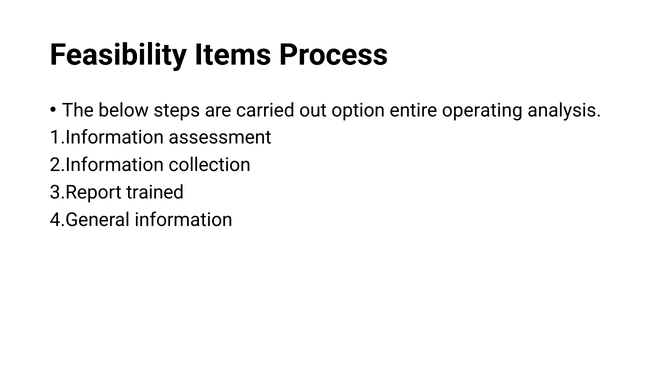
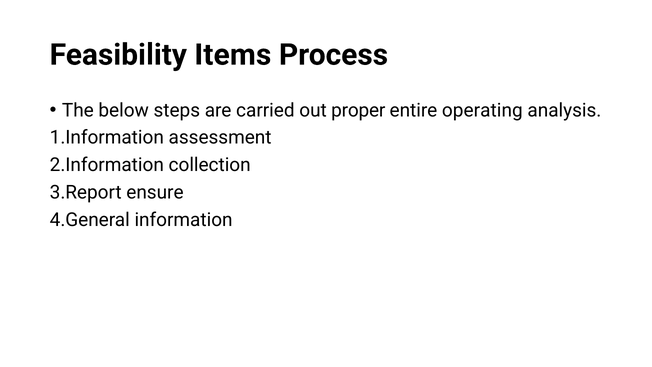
option: option -> proper (358, 110)
trained: trained -> ensure (155, 192)
